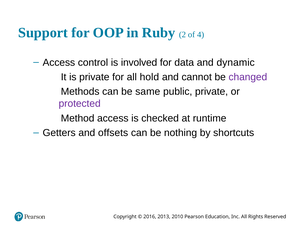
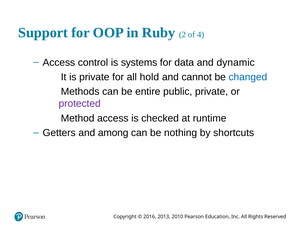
involved: involved -> systems (139, 63)
changed colour: purple -> blue (248, 77)
same: same -> entire (148, 92)
offsets: offsets -> among (113, 133)
